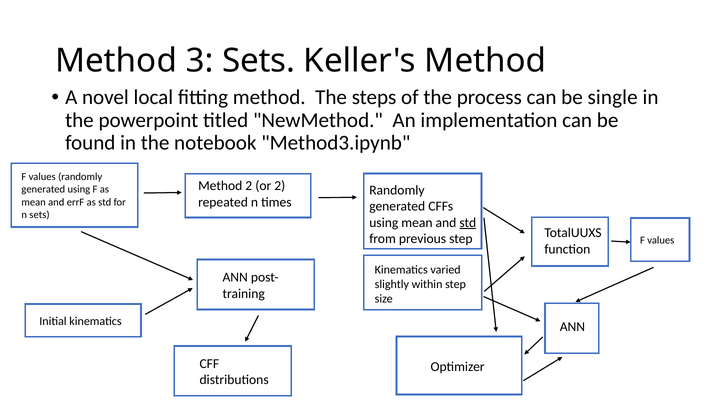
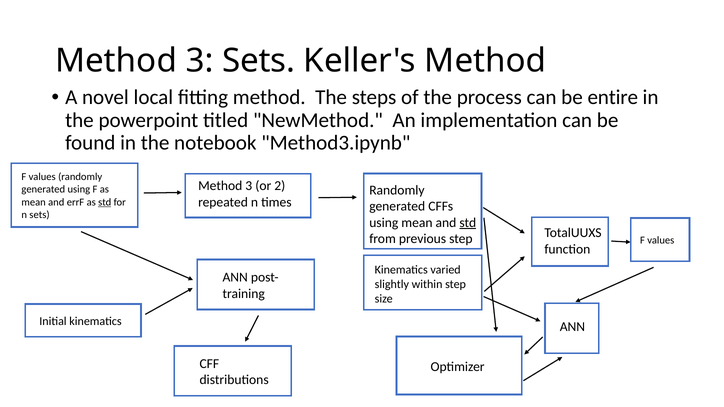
single: single -> entire (613, 98)
2: 2 -> 3 (249, 186)
std underline: none -> present (105, 202)
